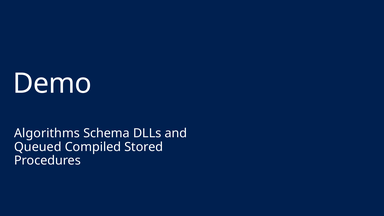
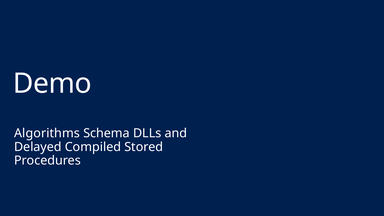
Queued: Queued -> Delayed (38, 147)
